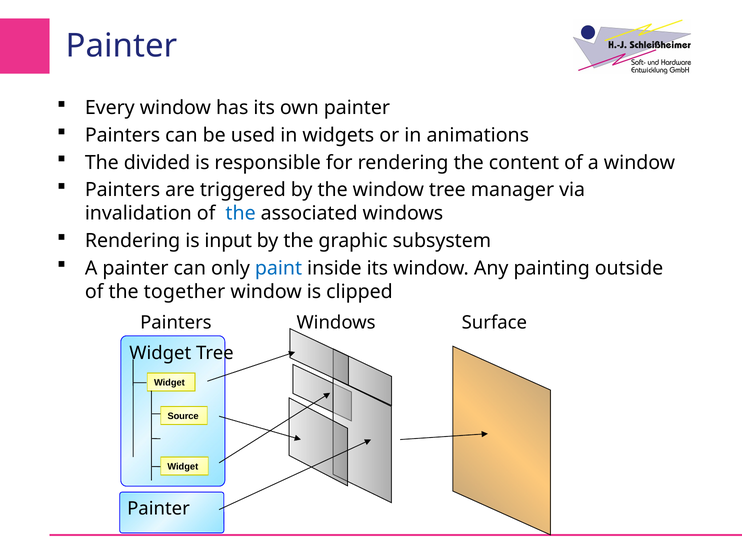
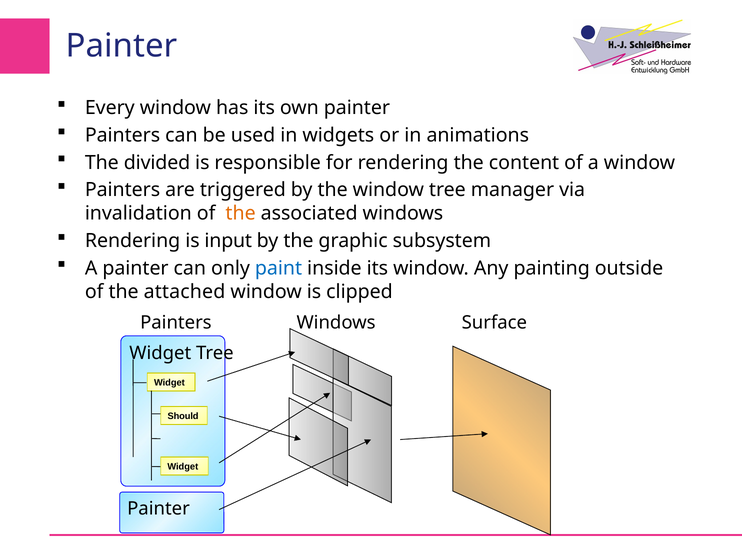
the colour: blue -> orange (241, 214)
together: together -> attached (184, 292)
Source: Source -> Should (183, 416)
